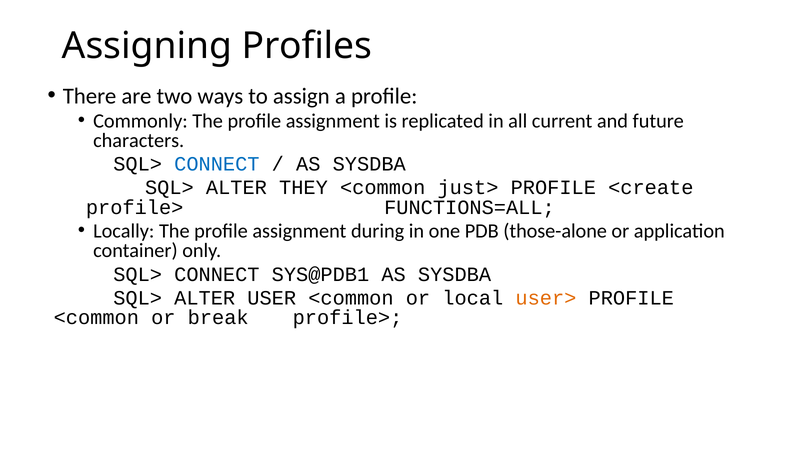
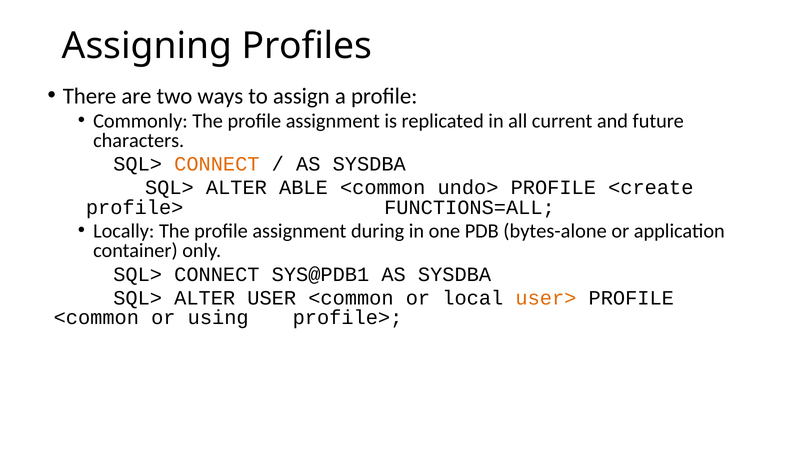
CONNECT colour: blue -> orange (217, 164)
THEY: THEY -> ABLE (303, 188)
just>: just> -> undo> (468, 188)
those-alone: those-alone -> bytes-alone (555, 231)
break: break -> using (218, 317)
